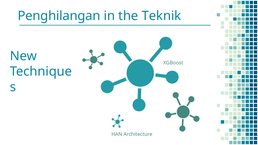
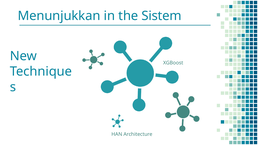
Penghilangan: Penghilangan -> Menunjukkan (59, 16)
Teknik: Teknik -> Sistem (162, 16)
